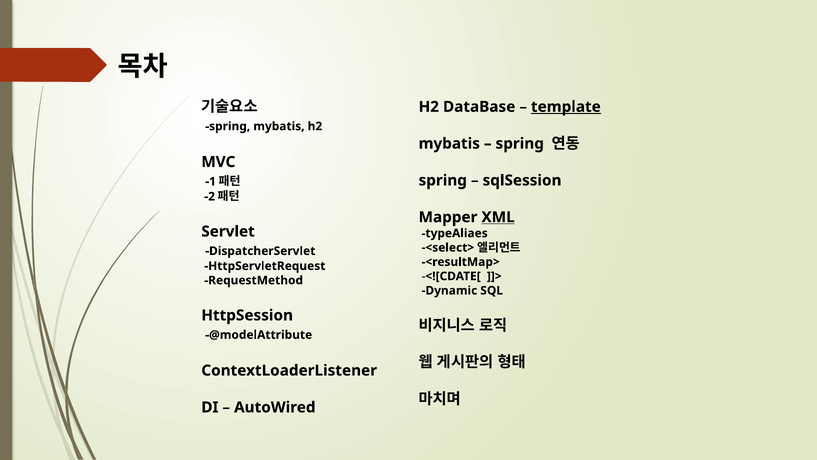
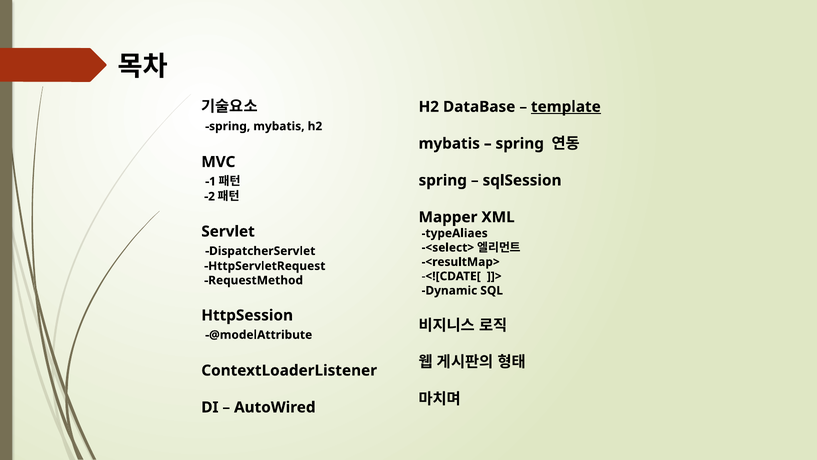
XML underline: present -> none (498, 217)
